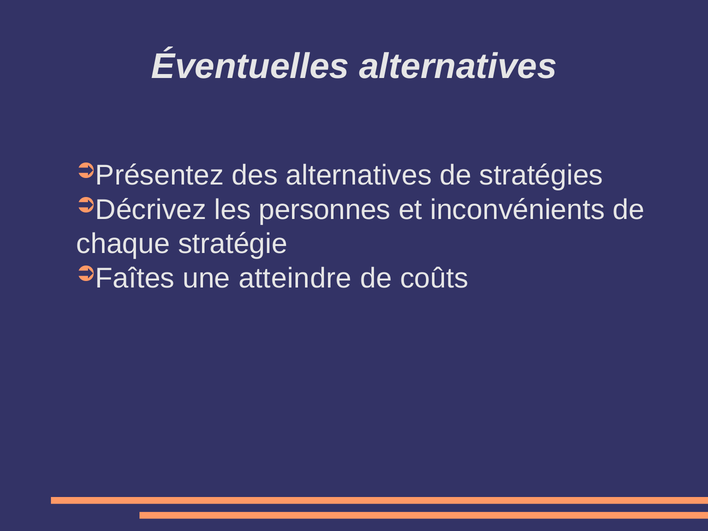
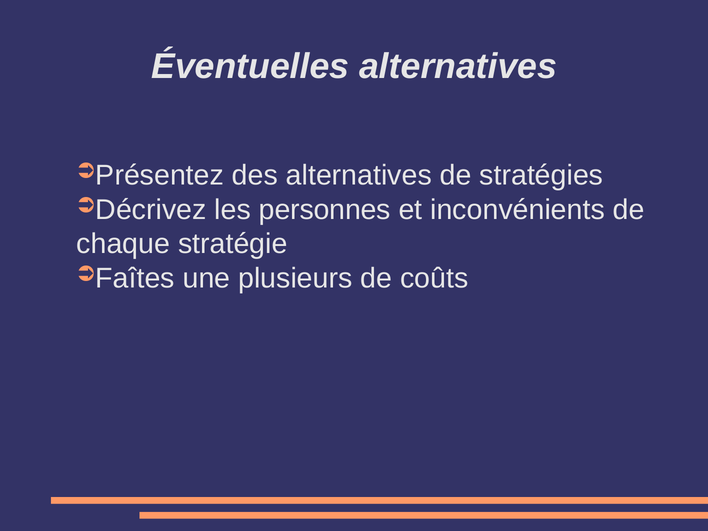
atteindre: atteindre -> plusieurs (295, 278)
